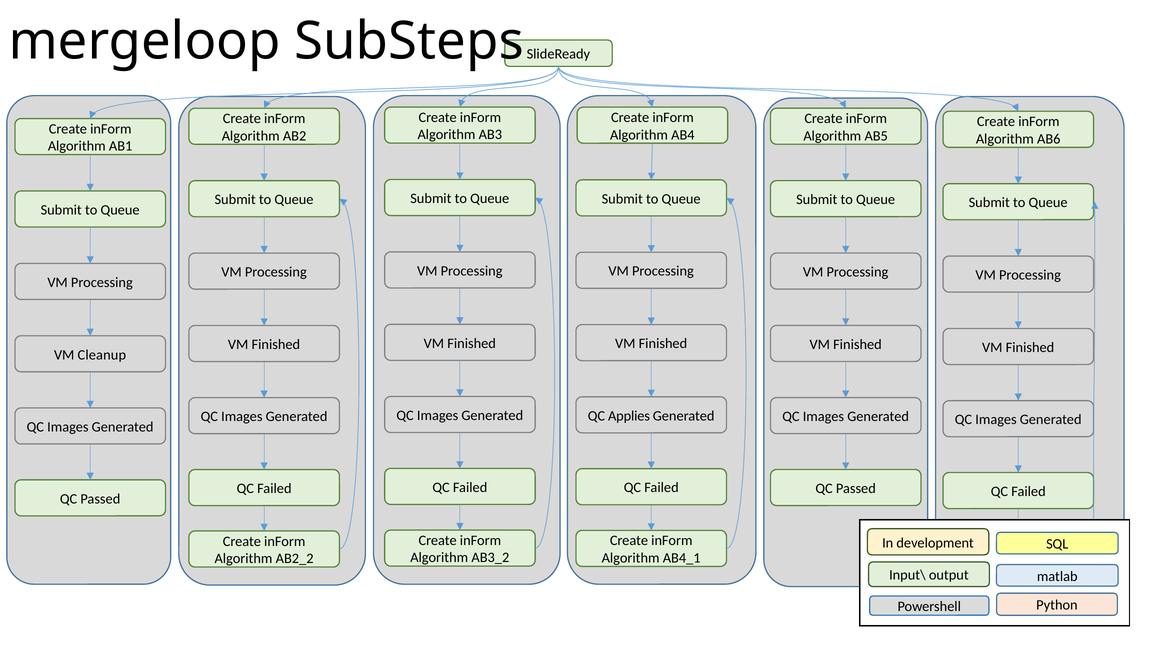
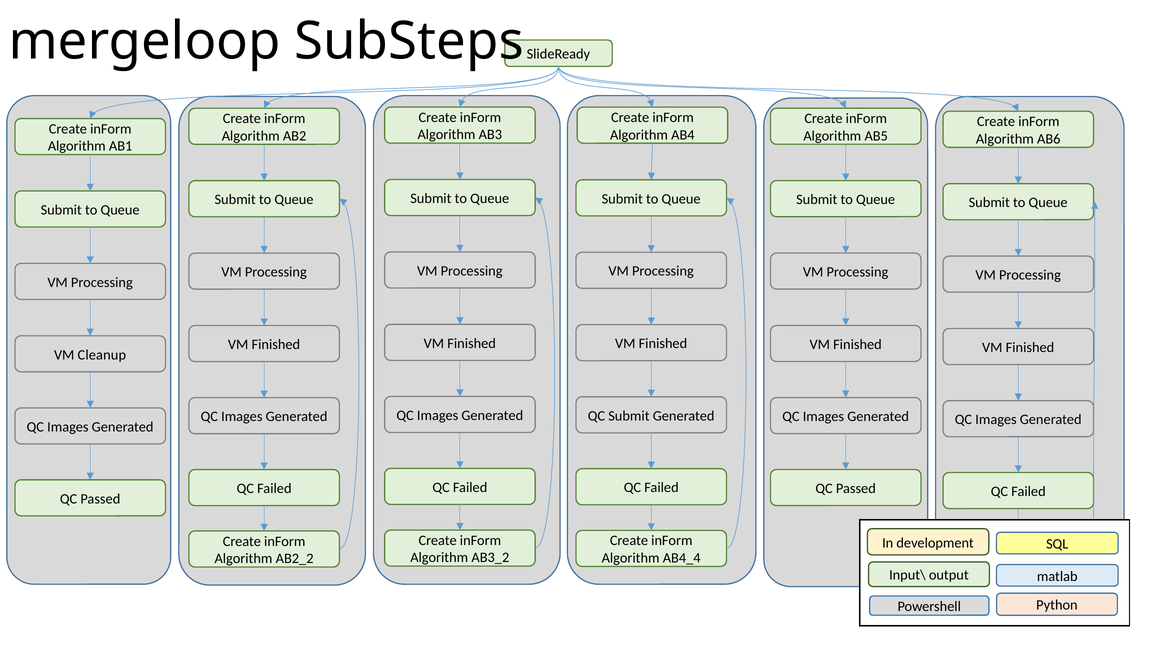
QC Applies: Applies -> Submit (629, 416)
AB4_1: AB4_1 -> AB4_4 (682, 558)
